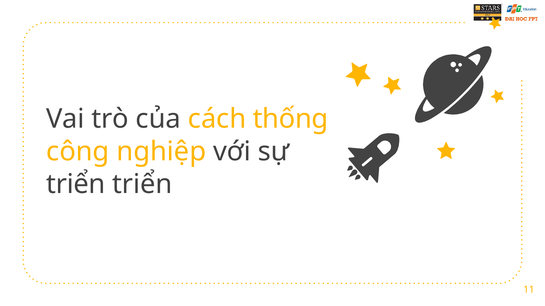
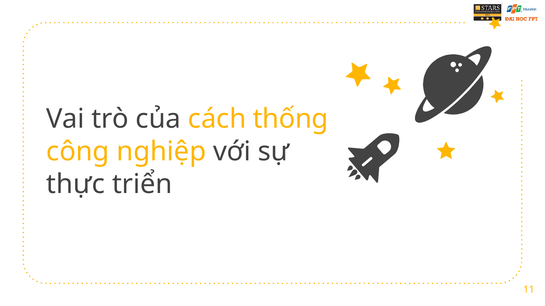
triển: triển -> thực (76, 184)
